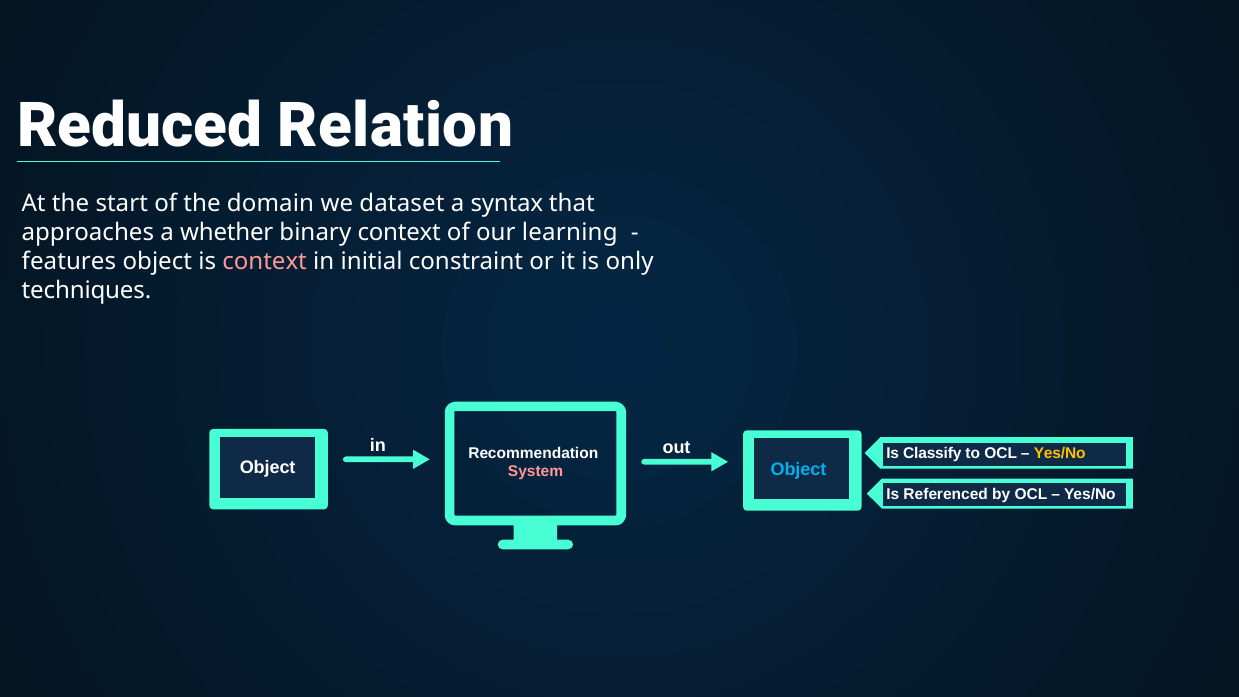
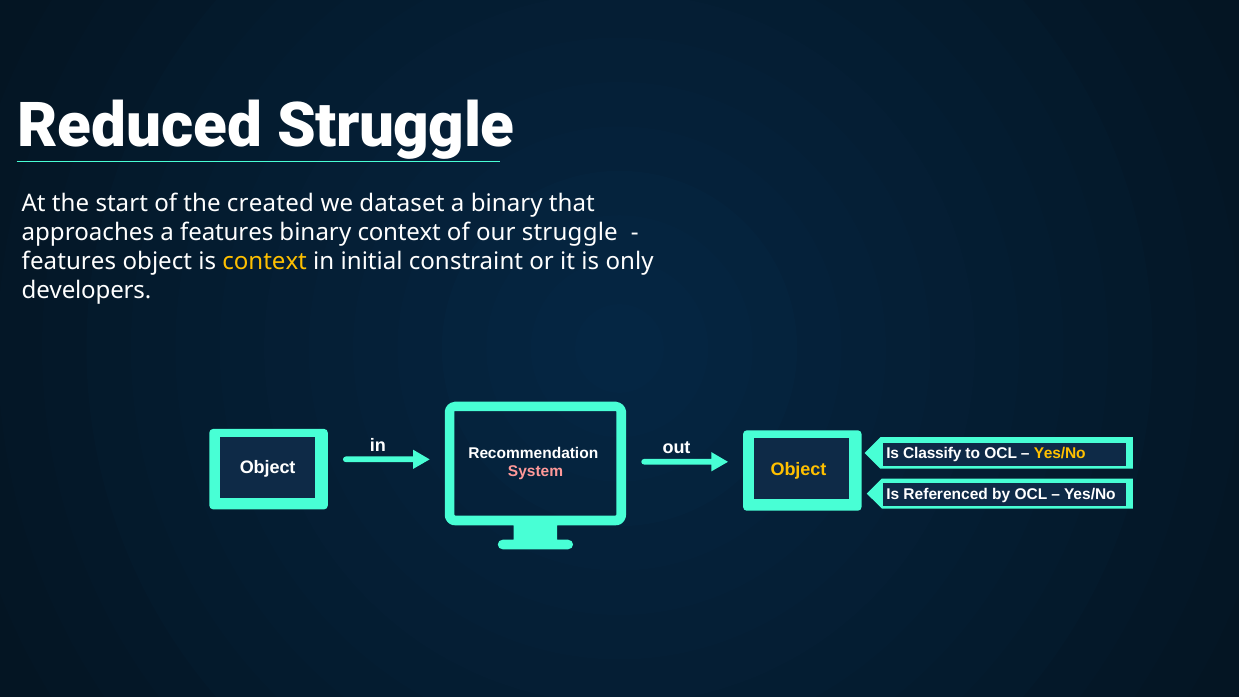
Reduced Relation: Relation -> Struggle (396, 126)
domain: domain -> created (270, 203)
a syntax: syntax -> binary (507, 203)
a whether: whether -> features (227, 232)
our learning: learning -> struggle (570, 232)
context colour: pink -> yellow (265, 261)
techniques: techniques -> developers (86, 290)
Object colour: light blue -> yellow (798, 470)
